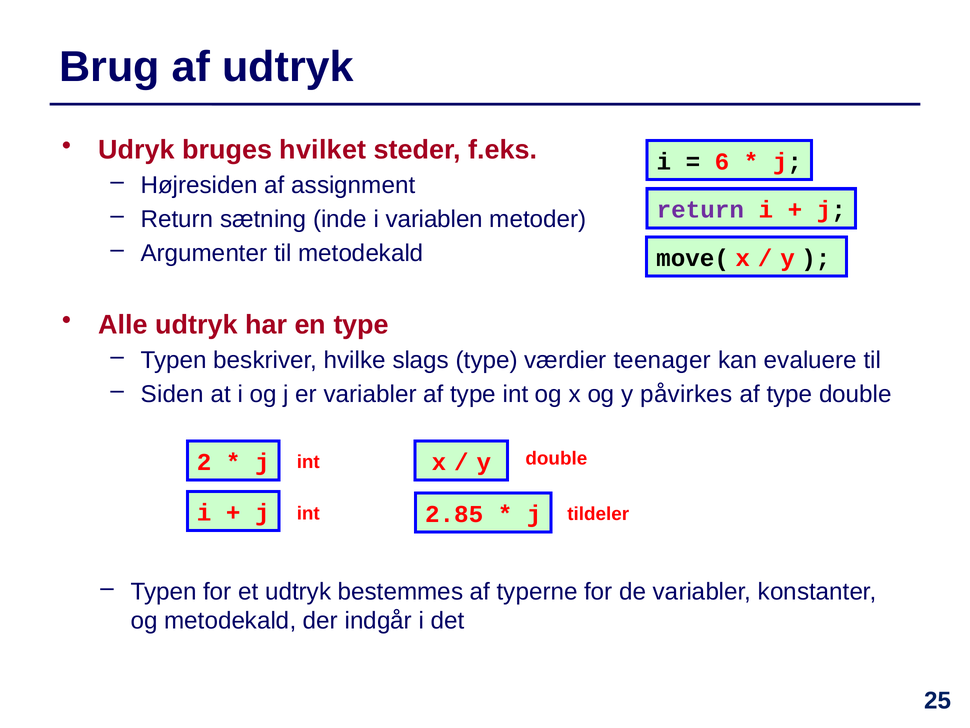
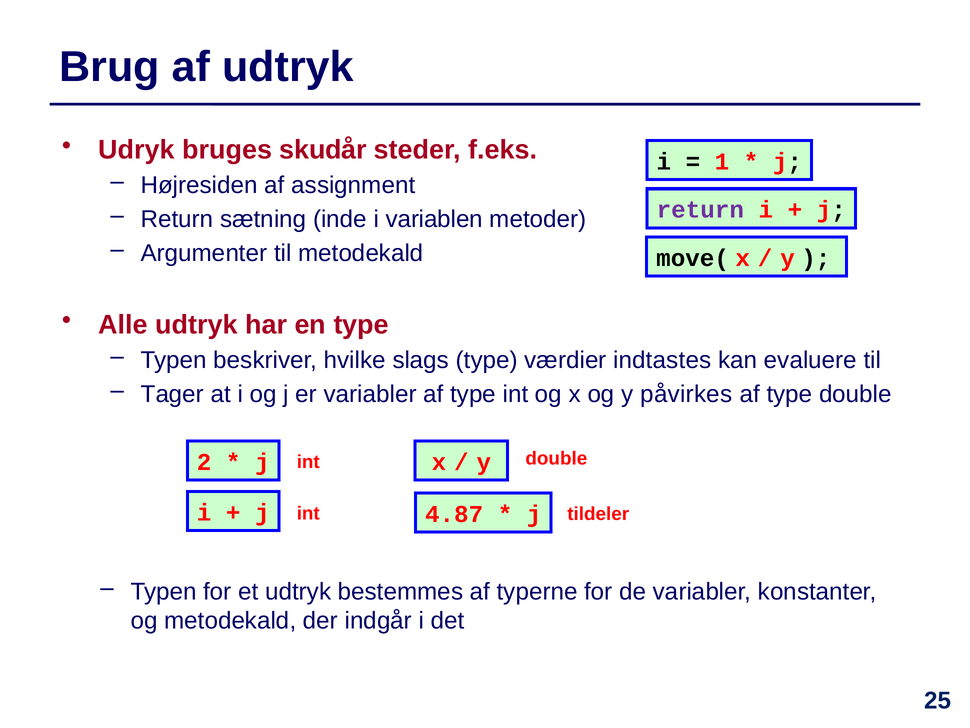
hvilket: hvilket -> skudår (323, 150)
6: 6 -> 1 (722, 162)
teenager: teenager -> indtastes (662, 360)
Siden: Siden -> Tager (172, 394)
2.85: 2.85 -> 4.87 (454, 514)
